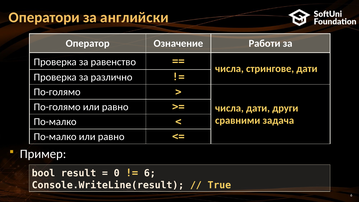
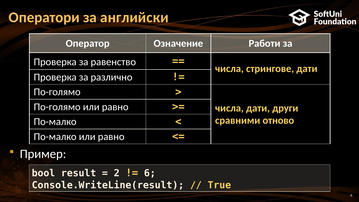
задача: задача -> отново (278, 120)
0: 0 -> 2 (117, 173)
